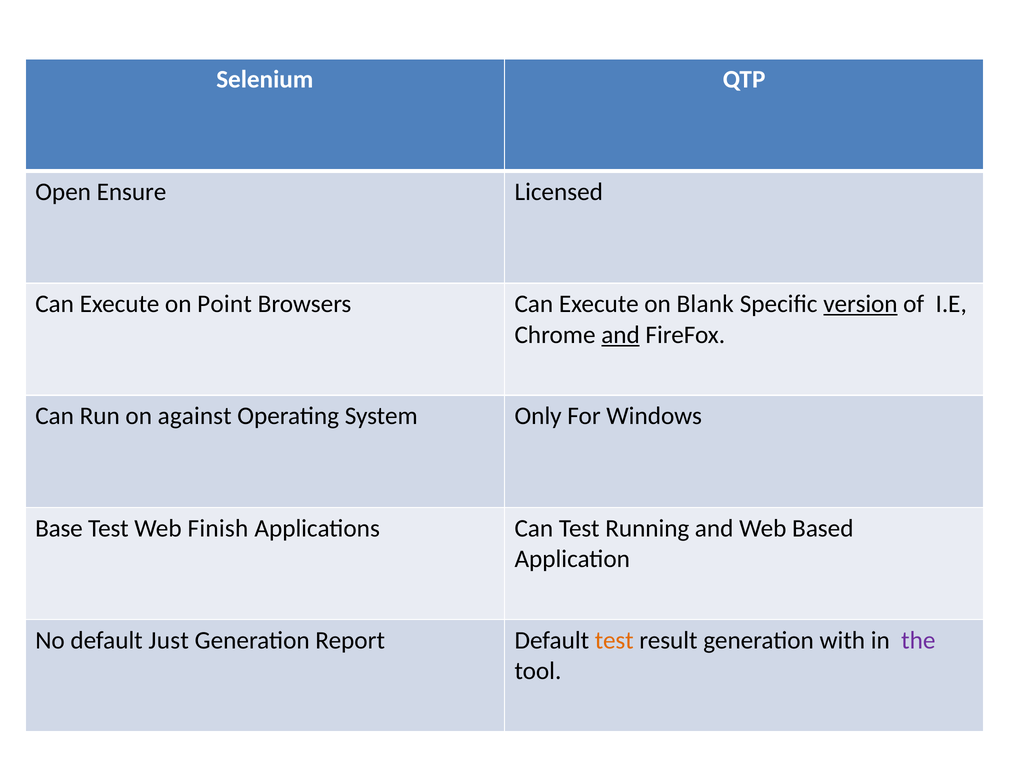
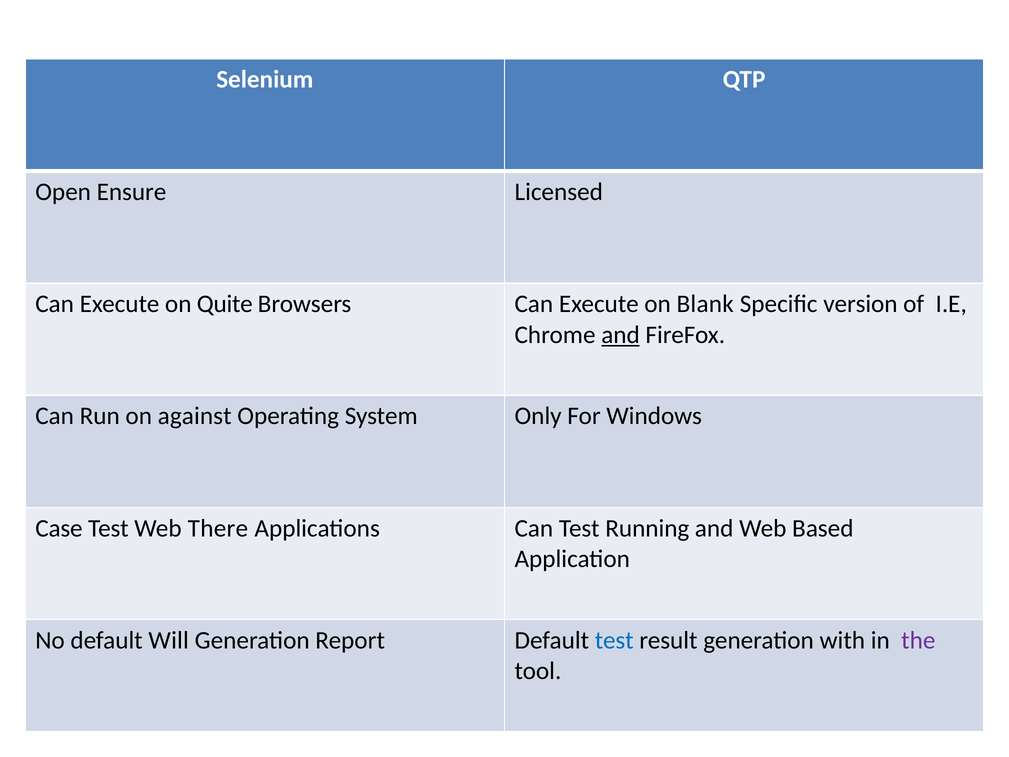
Point: Point -> Quite (225, 304)
version underline: present -> none (860, 304)
Base: Base -> Case (59, 528)
Finish: Finish -> There (218, 528)
Just: Just -> Will (169, 640)
test colour: orange -> blue (614, 640)
